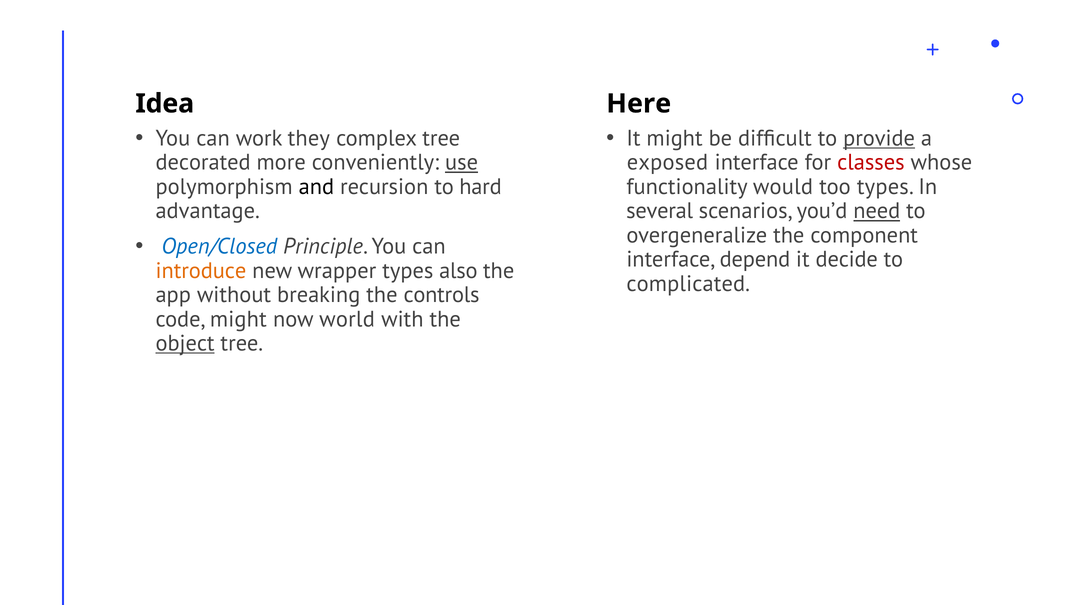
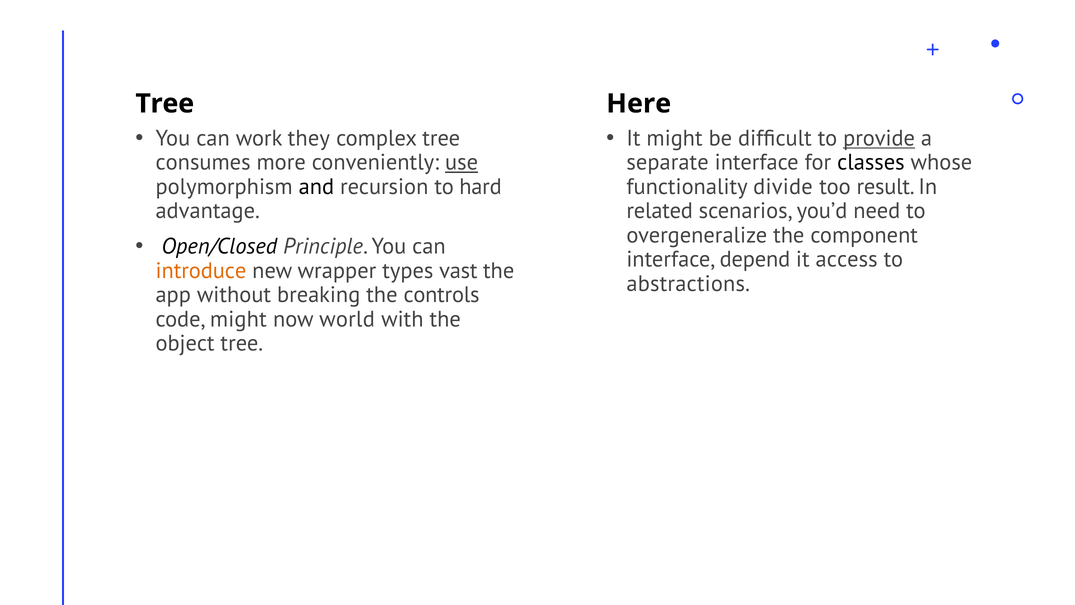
Idea: Idea -> Tree (165, 104)
decorated: decorated -> consumes (203, 162)
exposed: exposed -> separate (668, 162)
classes colour: red -> black (871, 162)
would: would -> divide (783, 187)
too types: types -> result (886, 187)
several: several -> related (660, 211)
need underline: present -> none (877, 211)
Open/Closed colour: blue -> black (219, 246)
decide: decide -> access (847, 259)
also: also -> vast (458, 271)
complicated: complicated -> abstractions (688, 284)
object underline: present -> none (185, 343)
